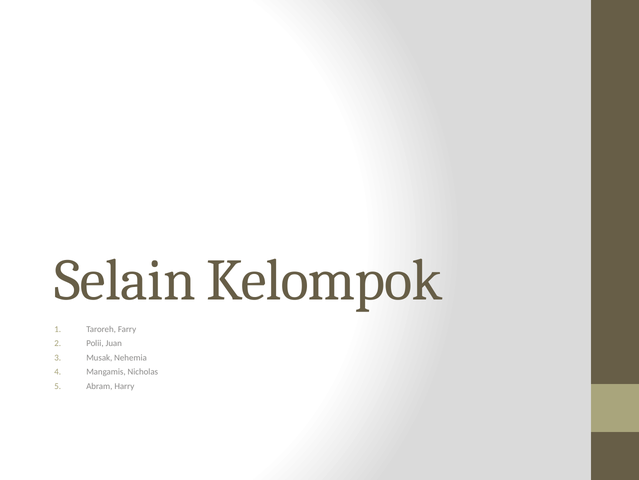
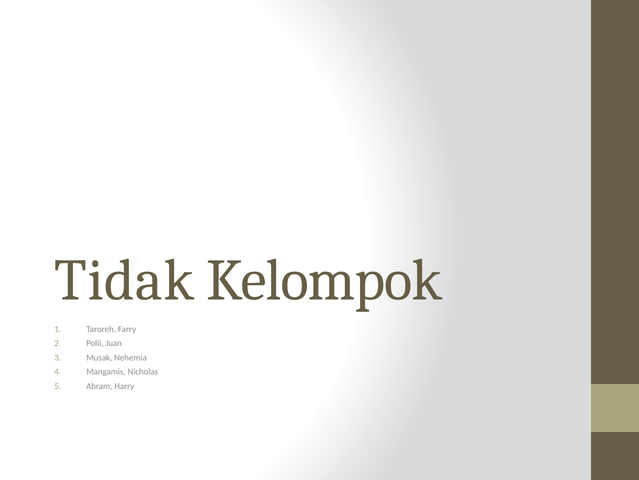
Selain: Selain -> Tidak (124, 280)
